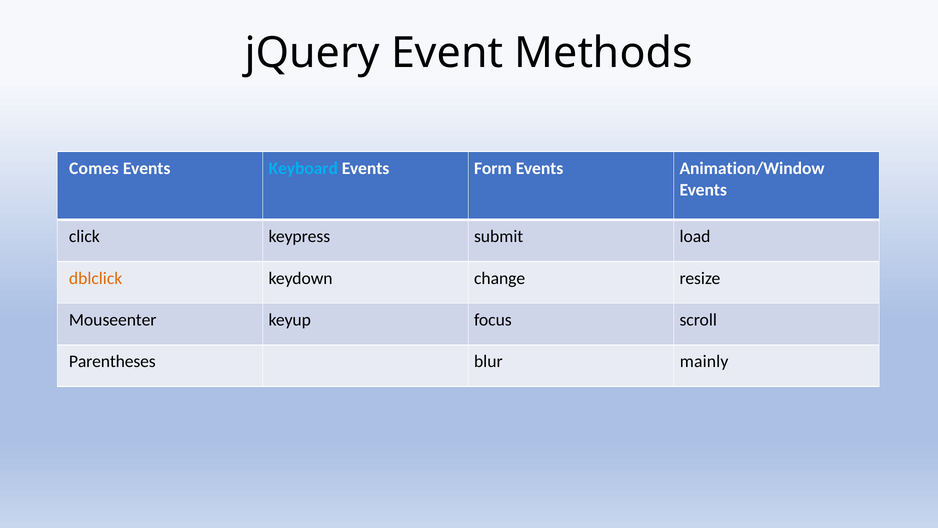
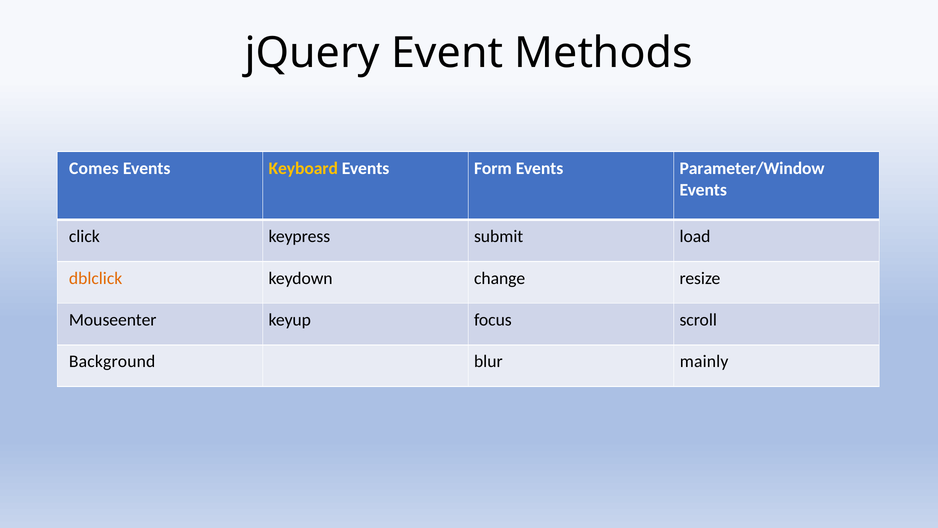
Keyboard colour: light blue -> yellow (303, 168)
Animation/Window: Animation/Window -> Parameter/Window (752, 168)
Parentheses: Parentheses -> Background (112, 361)
